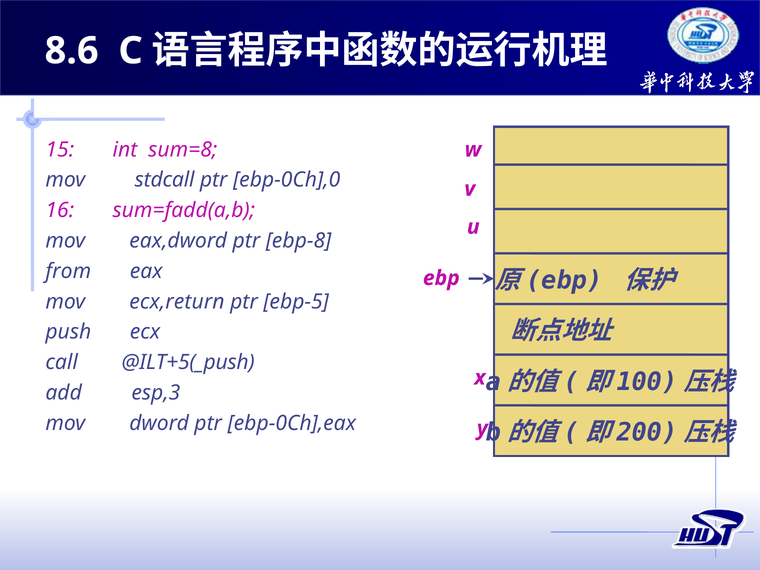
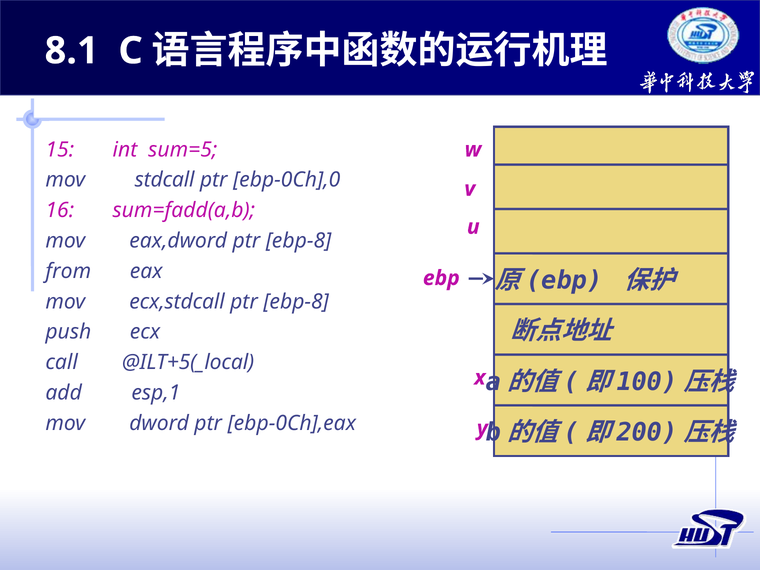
8.6: 8.6 -> 8.1 (72, 51)
sum=8: sum=8 -> sum=5 (183, 150)
ecx,return: ecx,return -> ecx,stdcall (177, 302)
ebp-5: ebp-5 -> ebp-8 (296, 302)
@ILT+5(_push: @ILT+5(_push -> @ILT+5(_local (188, 362)
esp,3: esp,3 -> esp,1 (156, 393)
